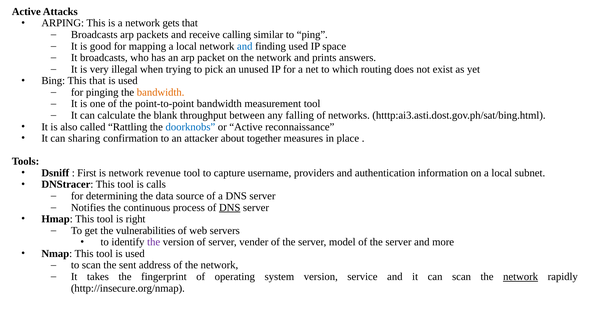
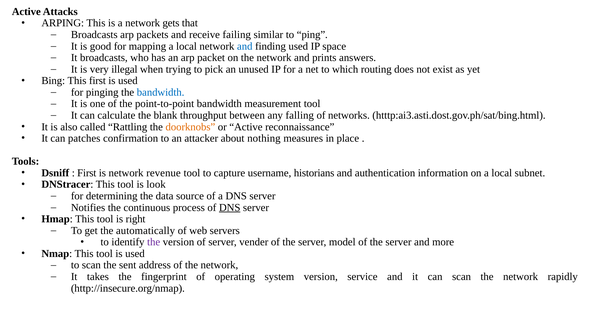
calling: calling -> failing (237, 35)
This that: that -> first (97, 81)
bandwidth colour: orange -> blue (161, 92)
doorknobs colour: blue -> orange (190, 127)
sharing: sharing -> patches (84, 139)
together: together -> nothing (264, 139)
providers: providers -> historians (314, 173)
calls: calls -> look (156, 185)
vulnerabilities: vulnerabilities -> automatically (146, 231)
network underline: present -> none (521, 277)
